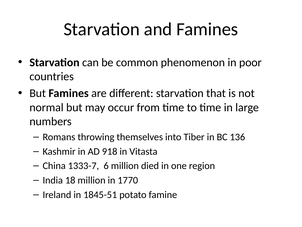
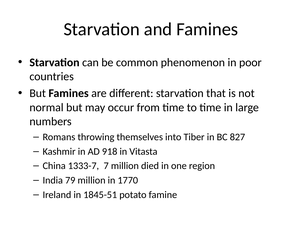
136: 136 -> 827 (237, 137)
6: 6 -> 7 (106, 166)
18: 18 -> 79 (70, 180)
